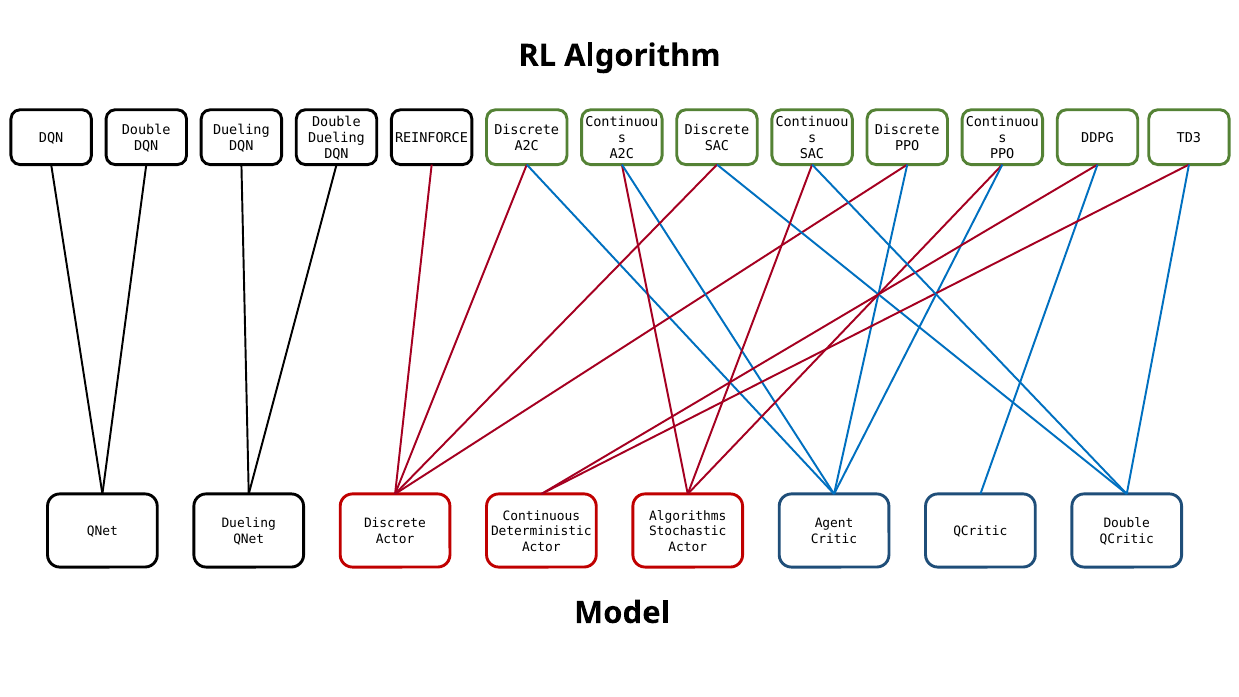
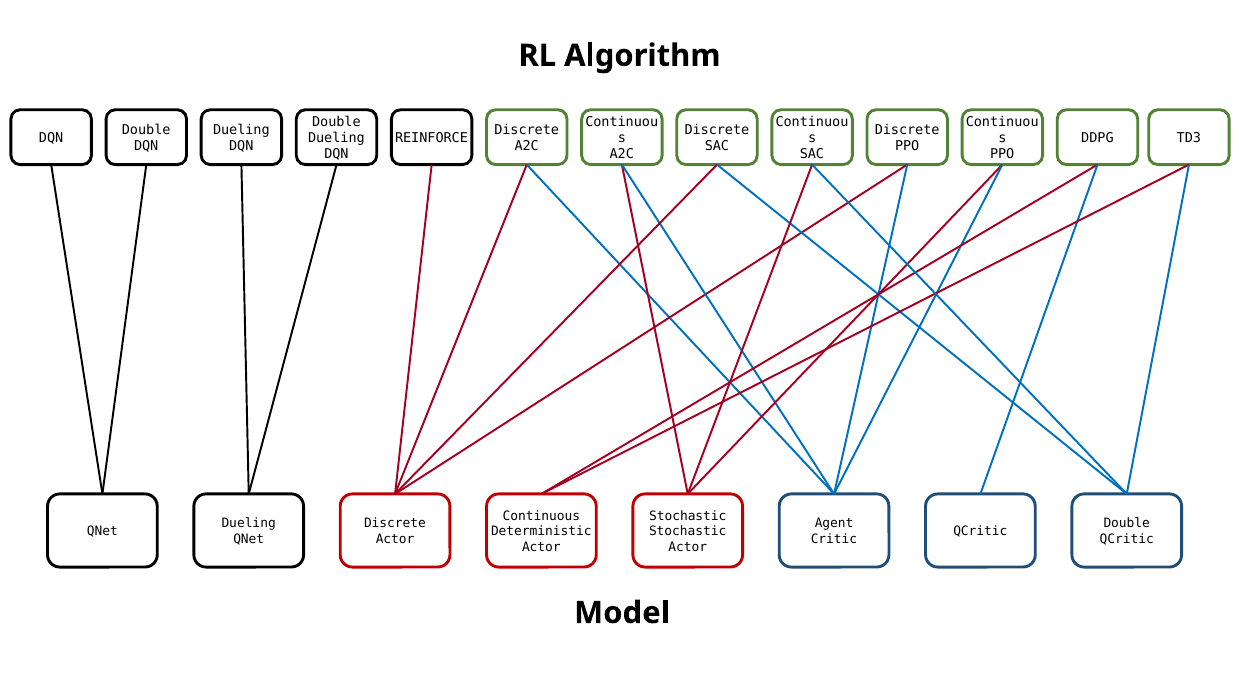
Algorithms: Algorithms -> Stochastic (688, 516)
